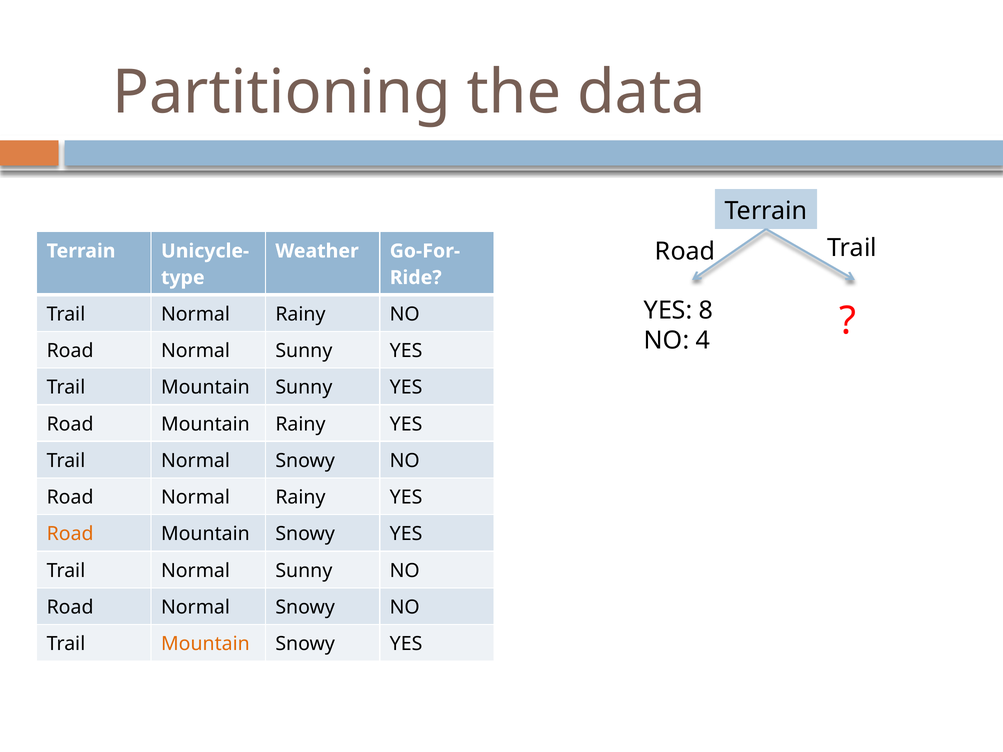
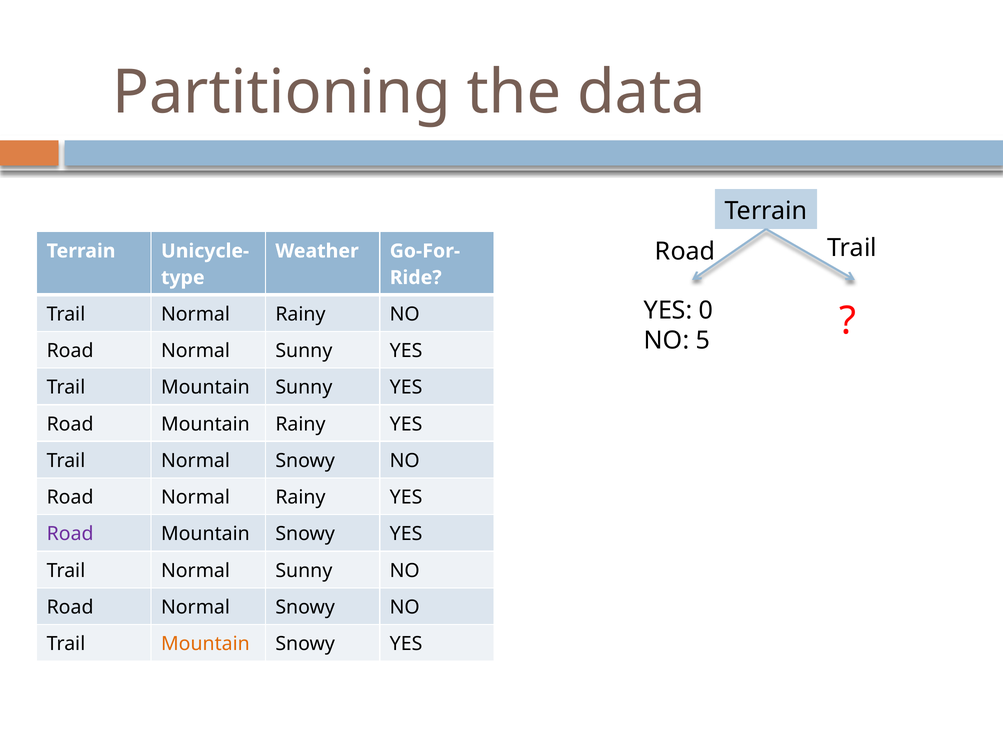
8: 8 -> 0 (706, 311)
4: 4 -> 5 (703, 341)
Road colour: orange -> purple (70, 534)
